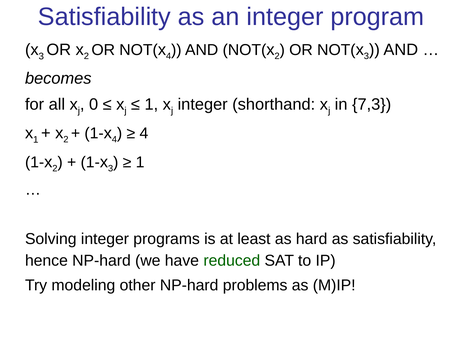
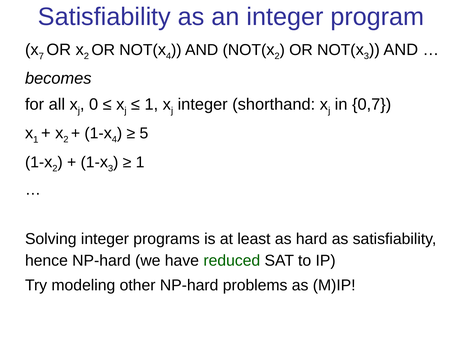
3: 3 -> 7 (41, 56)
7,3: 7,3 -> 0,7 (372, 104)
4: 4 -> 5 (144, 133)
